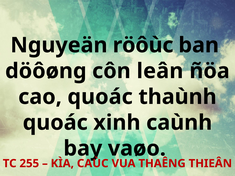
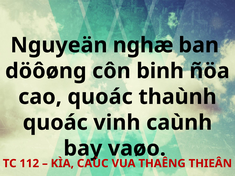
röôùc: röôùc -> nghæ (143, 45)
leân: leân -> binh (160, 71)
xinh: xinh -> vinh (117, 123)
255: 255 -> 112 (29, 164)
